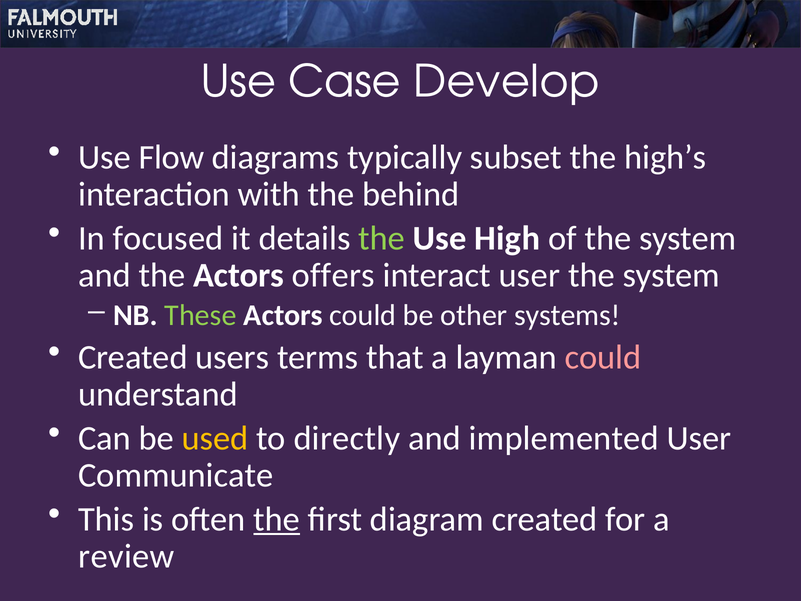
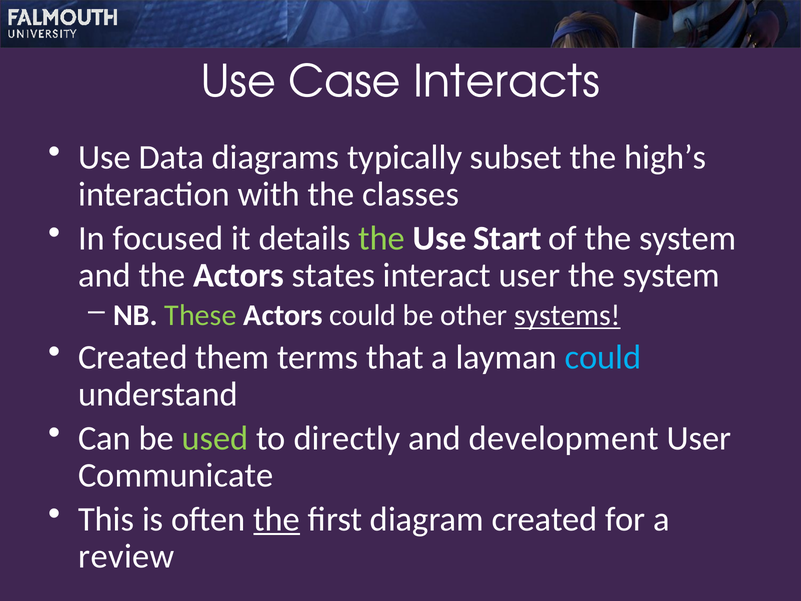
Develop: Develop -> Interacts (507, 82)
Flow: Flow -> Data (171, 157)
behind: behind -> classes (411, 194)
High: High -> Start (507, 238)
offers: offers -> states (333, 275)
systems underline: none -> present (567, 315)
users: users -> them (232, 357)
could colour: pink -> light blue (603, 357)
used colour: yellow -> light green (215, 438)
implemented: implemented -> development (564, 438)
